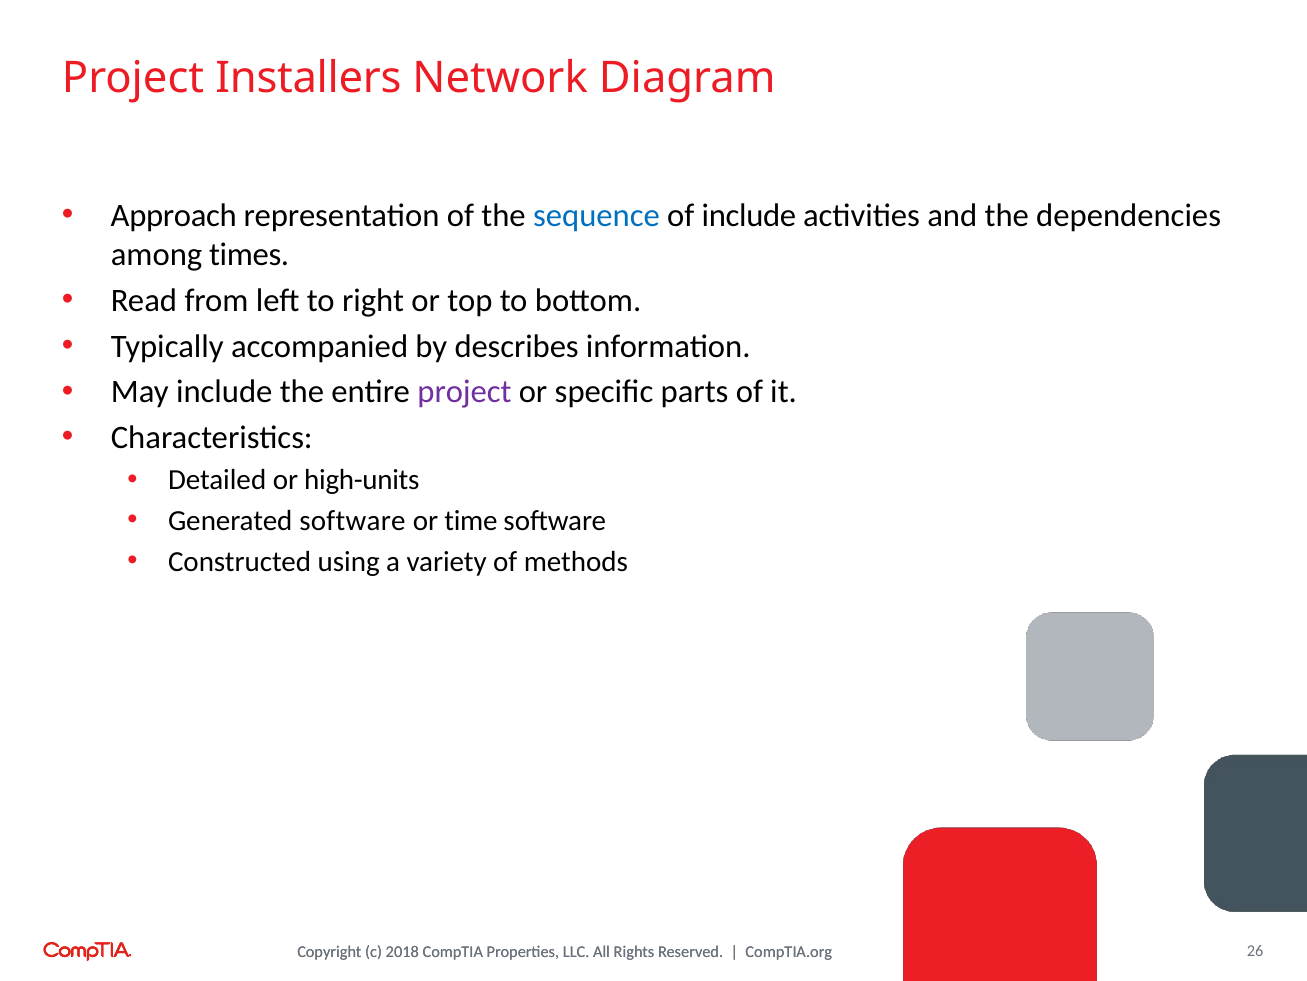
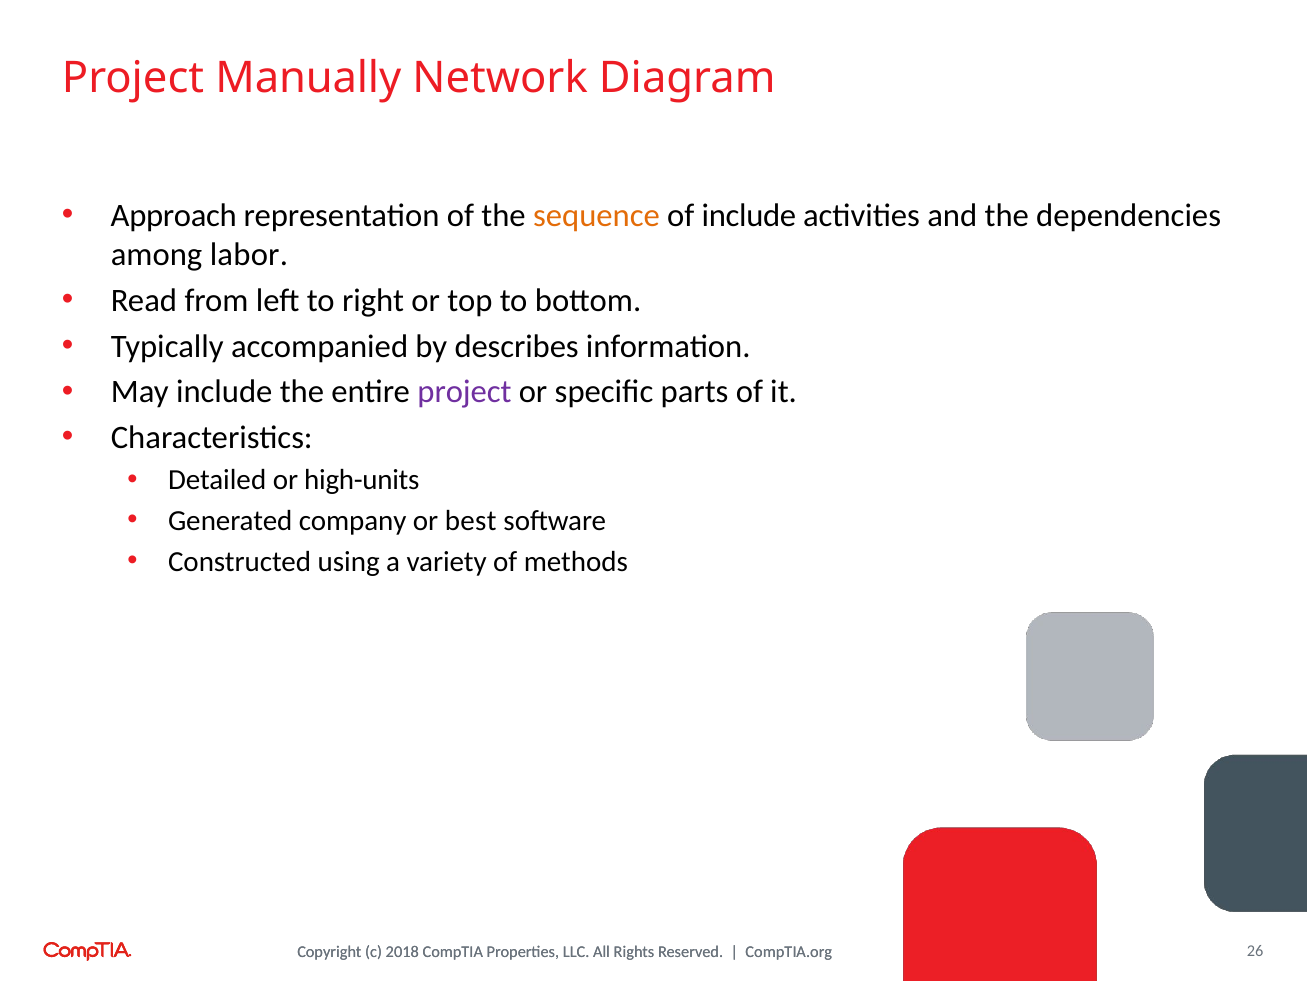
Installers: Installers -> Manually (308, 78)
sequence colour: blue -> orange (596, 215)
times: times -> labor (249, 254)
Generated software: software -> company (353, 521)
time: time -> best (471, 521)
